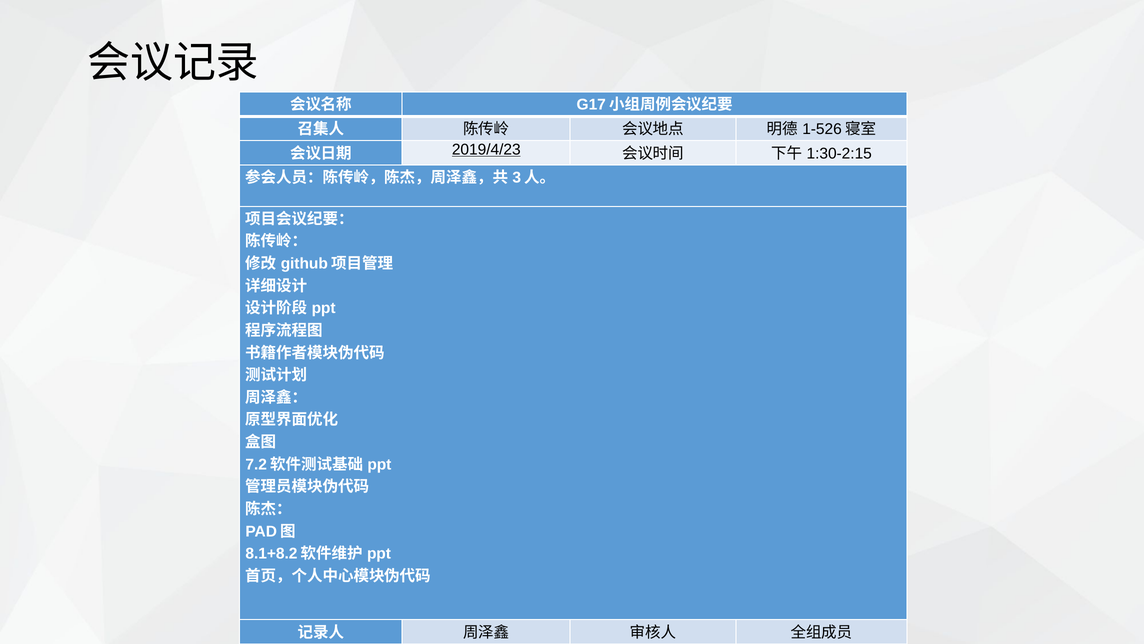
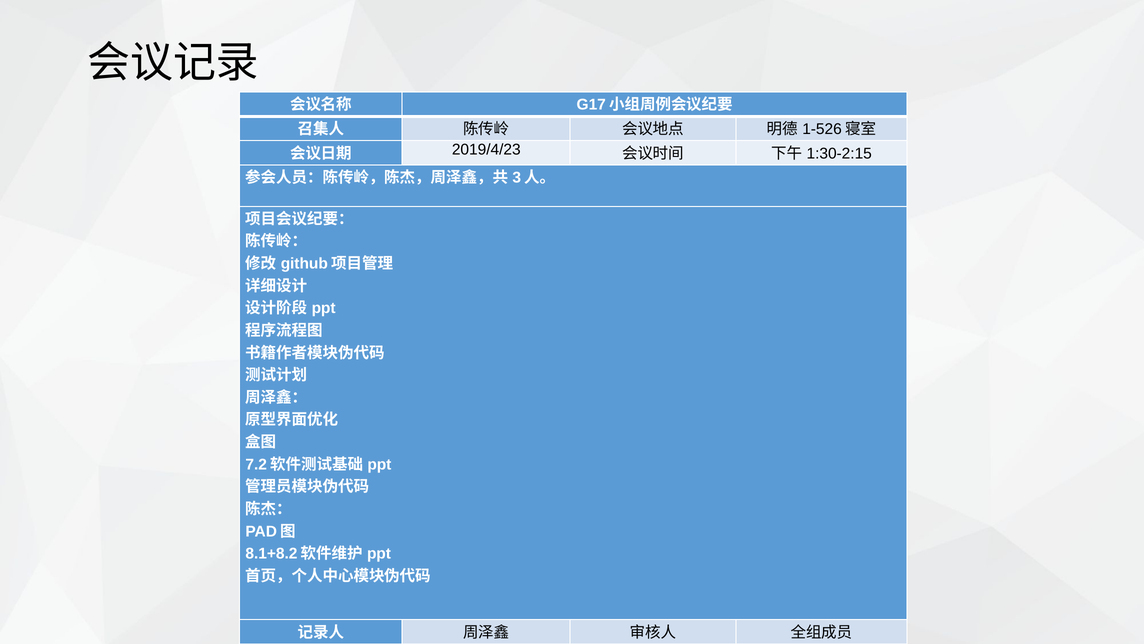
2019/4/23 underline: present -> none (486, 149)
